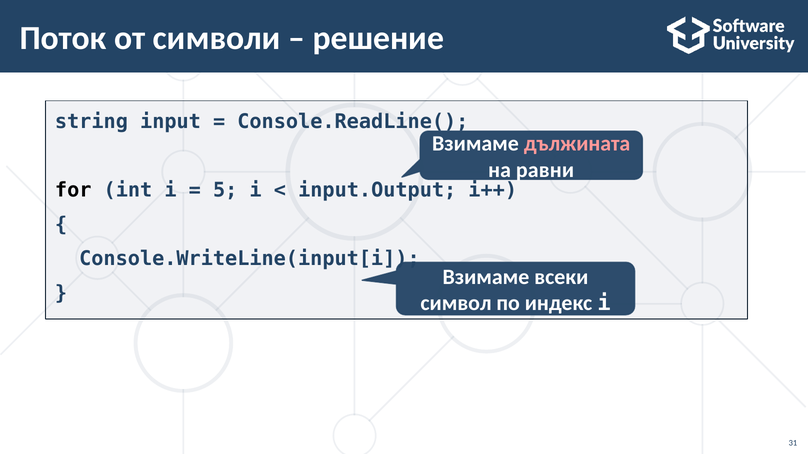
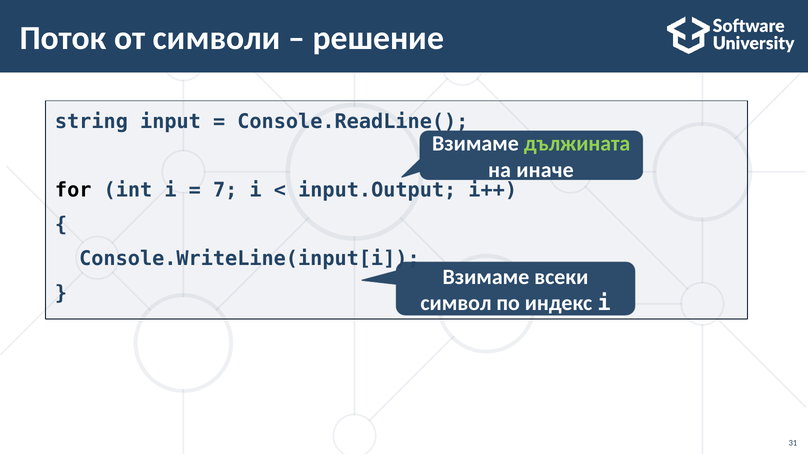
дължината colour: pink -> light green (577, 144)
равни: равни -> иначе (545, 170)
5: 5 -> 7 (225, 190)
